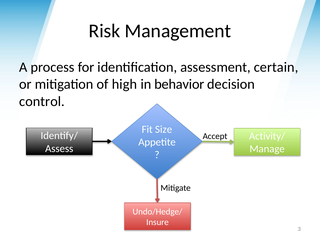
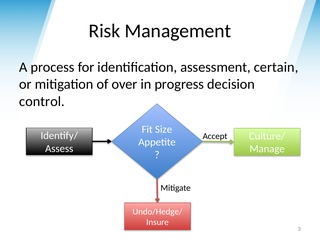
high: high -> over (125, 84)
behavior: behavior -> progress (179, 84)
Activity/: Activity/ -> Culture/ (267, 136)
